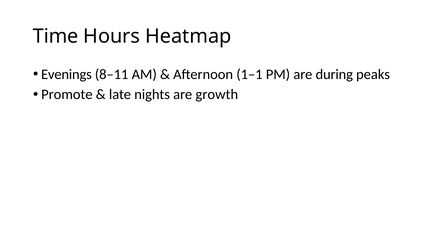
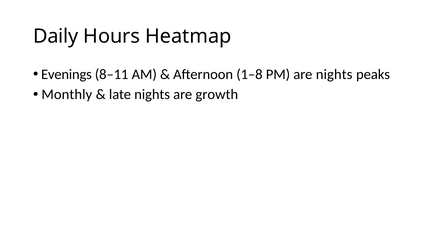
Time: Time -> Daily (56, 36)
1–1: 1–1 -> 1–8 (249, 74)
are during: during -> nights (334, 74)
Promote: Promote -> Monthly (67, 95)
